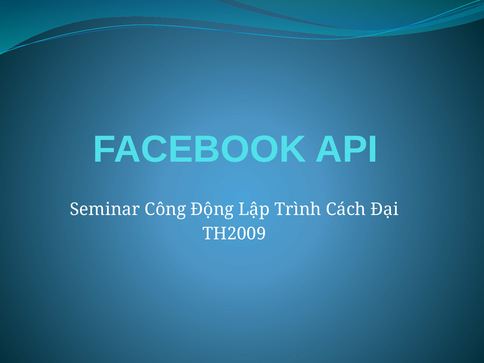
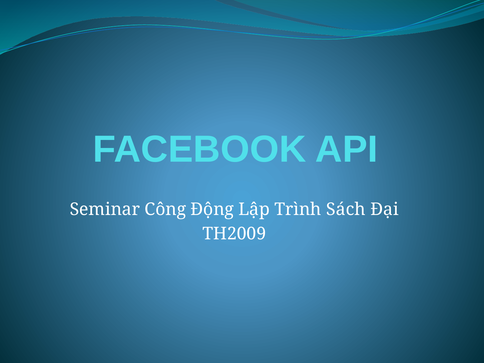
Cách: Cách -> Sách (346, 209)
